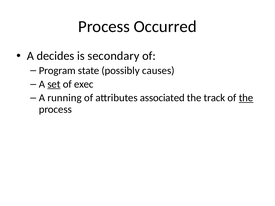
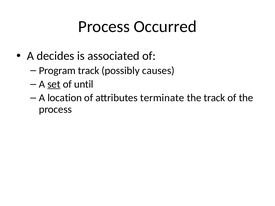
secondary: secondary -> associated (114, 56)
Program state: state -> track (89, 71)
exec: exec -> until (84, 84)
running: running -> location (65, 98)
associated: associated -> terminate (162, 98)
the underline: present -> none (246, 98)
